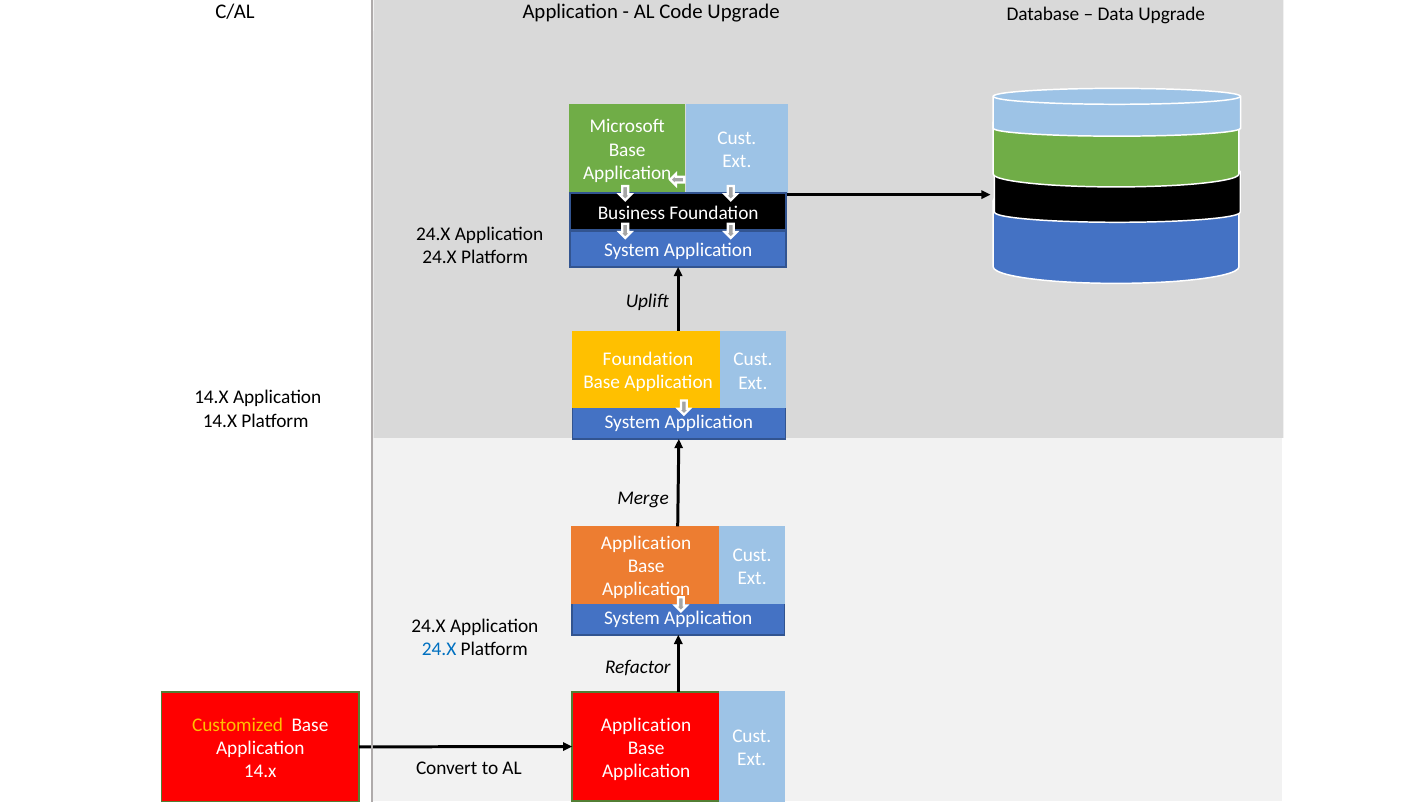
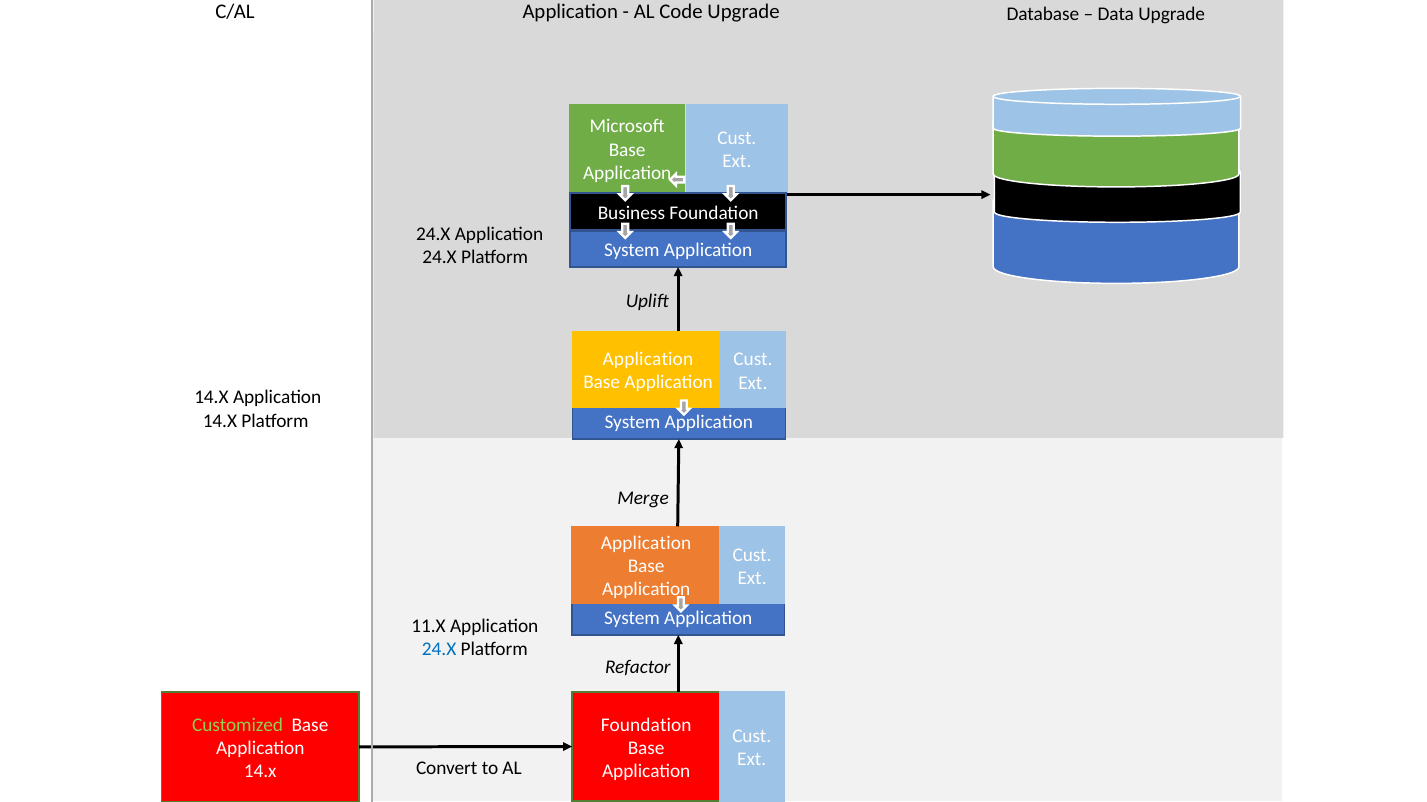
Foundation: Foundation -> Application (648, 359)
24.X: 24.X -> 11.X (429, 627)
Application: Application -> Foundation (646, 725)
Customized colour: yellow -> light green (238, 726)
